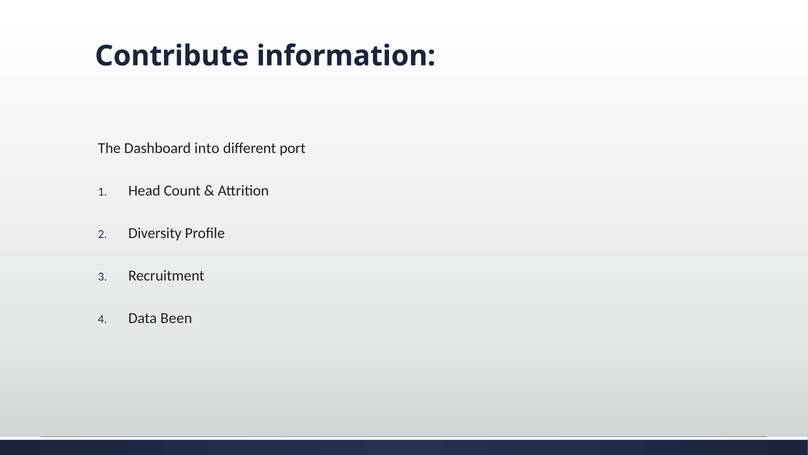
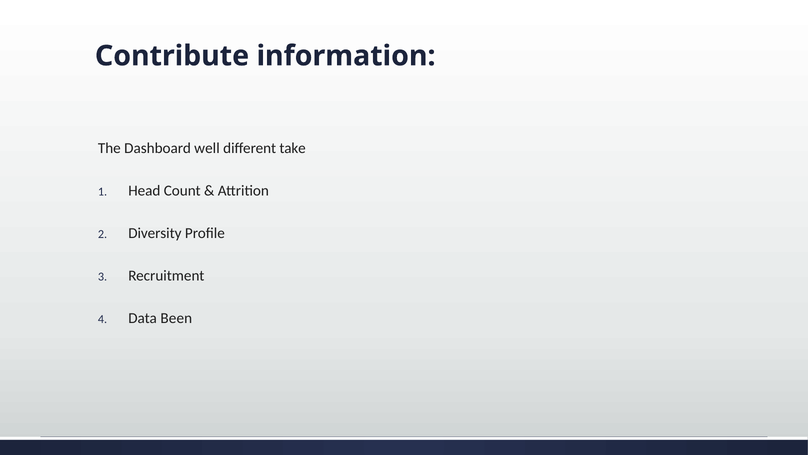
into: into -> well (207, 148)
port: port -> take (293, 148)
